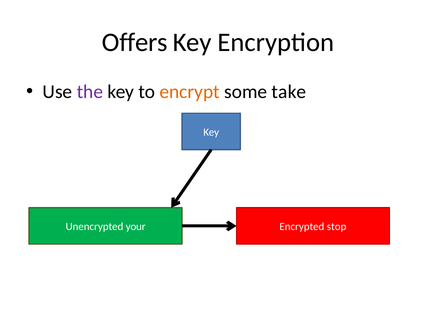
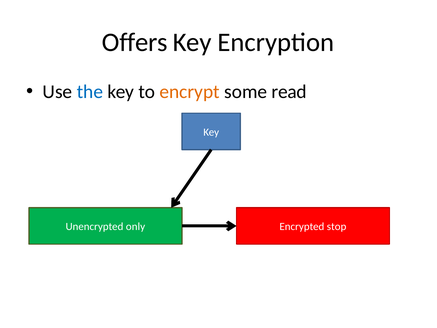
the colour: purple -> blue (90, 92)
take: take -> read (289, 92)
your: your -> only (136, 227)
